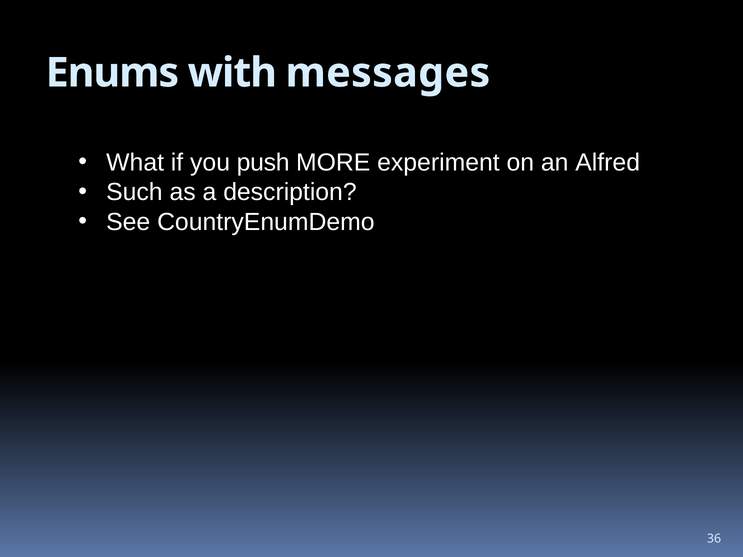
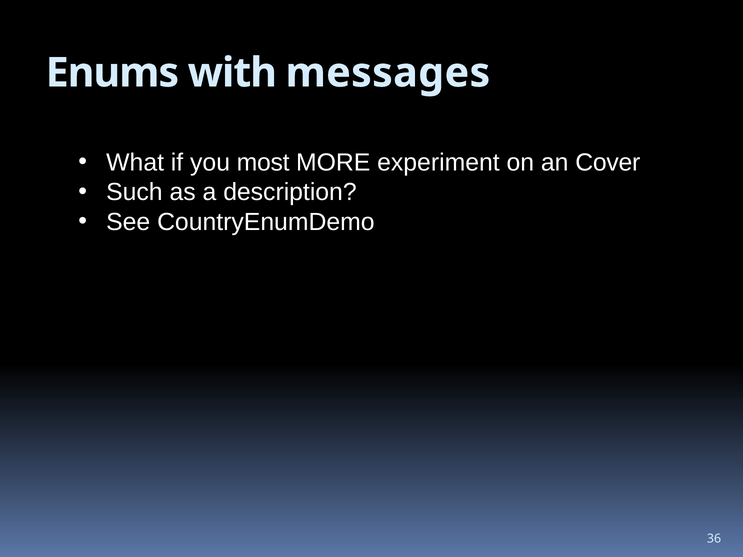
push: push -> most (263, 163)
Alfred: Alfred -> Cover (608, 163)
